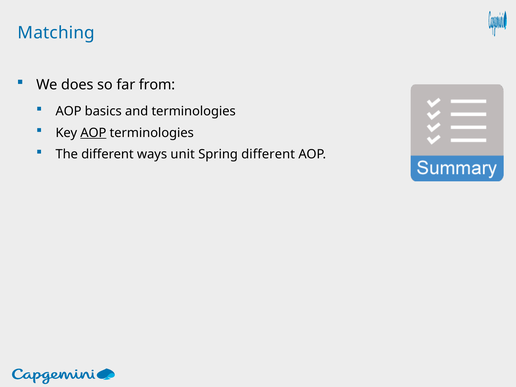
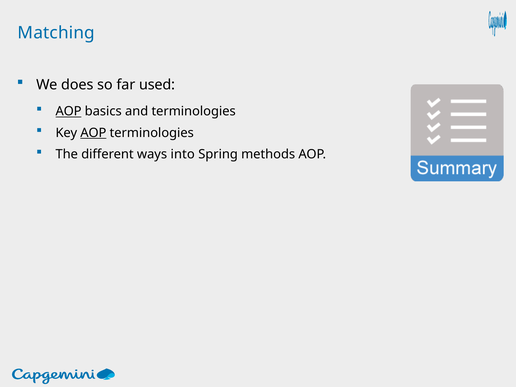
from: from -> used (157, 85)
AOP underline: none -> present (69, 111)
unit: unit -> into (183, 154)
Spring different: different -> methods (268, 154)
